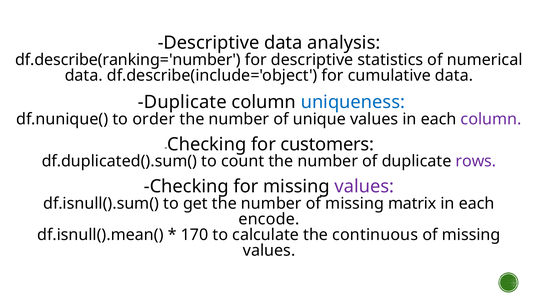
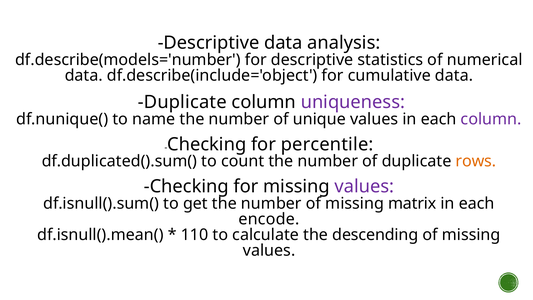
df.describe(ranking='number: df.describe(ranking='number -> df.describe(models='number (128, 60)
uniqueness colour: blue -> purple (353, 102)
order: order -> name (154, 119)
customers: customers -> percentile (327, 144)
rows colour: purple -> orange (476, 161)
170: 170 -> 110 (195, 235)
continuous: continuous -> descending (375, 235)
